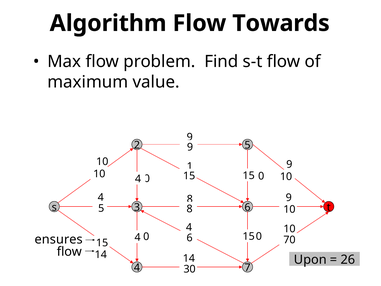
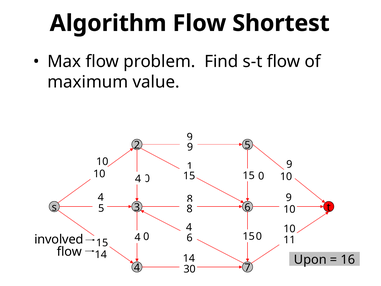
Towards: Towards -> Shortest (281, 23)
70: 70 -> 11 (289, 240)
ensures: ensures -> involved (59, 239)
26: 26 -> 16 (348, 260)
